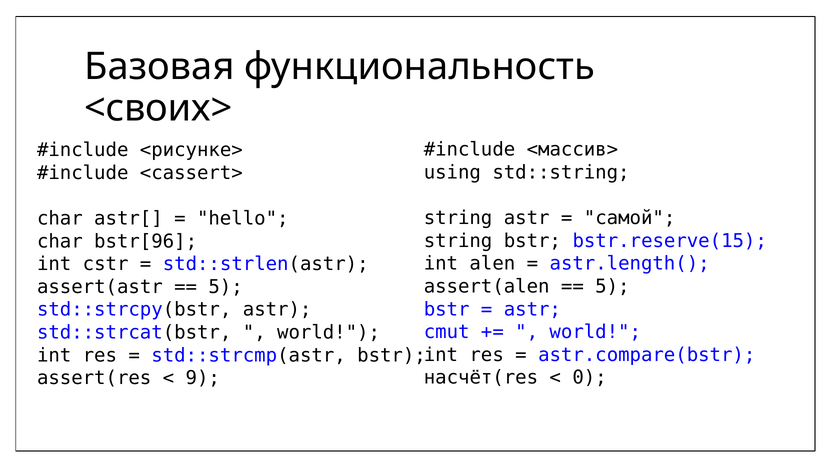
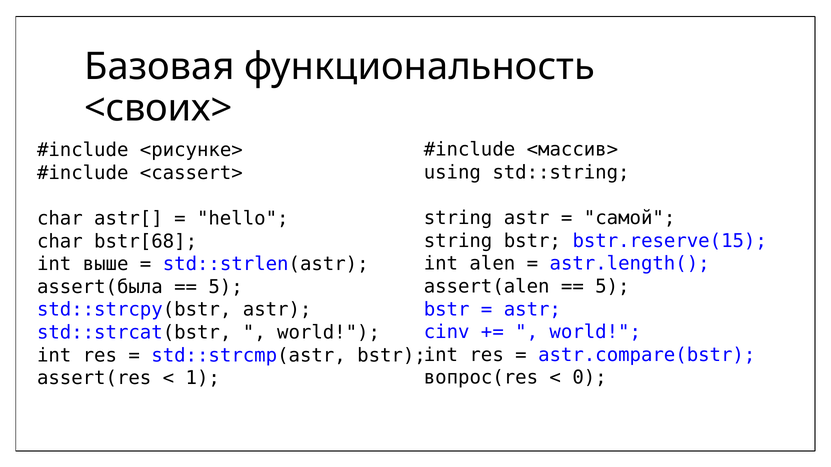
bstr[96: bstr[96 -> bstr[68 (146, 242)
cstr: cstr -> выше (106, 264)
assert(astr: assert(astr -> assert(была (100, 287)
cmut: cmut -> cinv (447, 332)
насчёт(res: насчёт(res -> вопрос(res (481, 378)
9: 9 -> 1 (203, 378)
